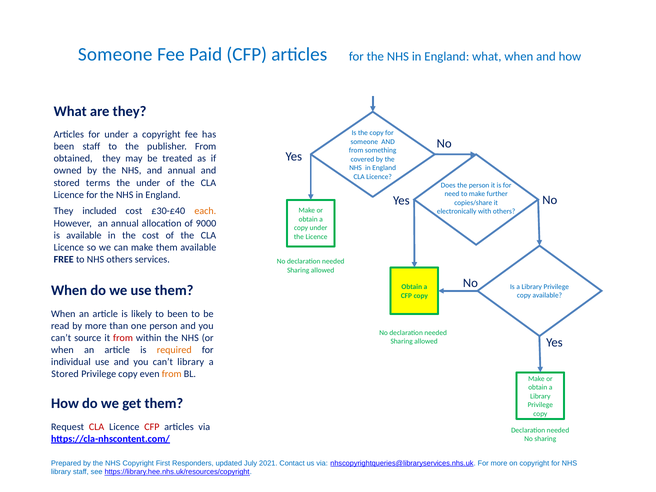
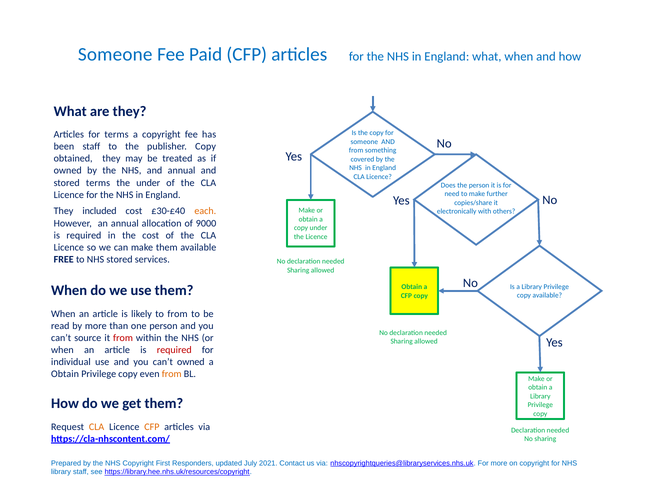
for under: under -> terms (117, 135)
publisher From: From -> Copy (206, 147)
available: available -> required (84, 235)
NHS others: others -> stored (120, 259)
to been: been -> from (177, 314)
required colour: orange -> red (174, 350)
can’t library: library -> owned (191, 362)
Stored: Stored -> Obtain (65, 374)
CLA colour: red -> orange (97, 427)
CFP colour: red -> orange (152, 427)
